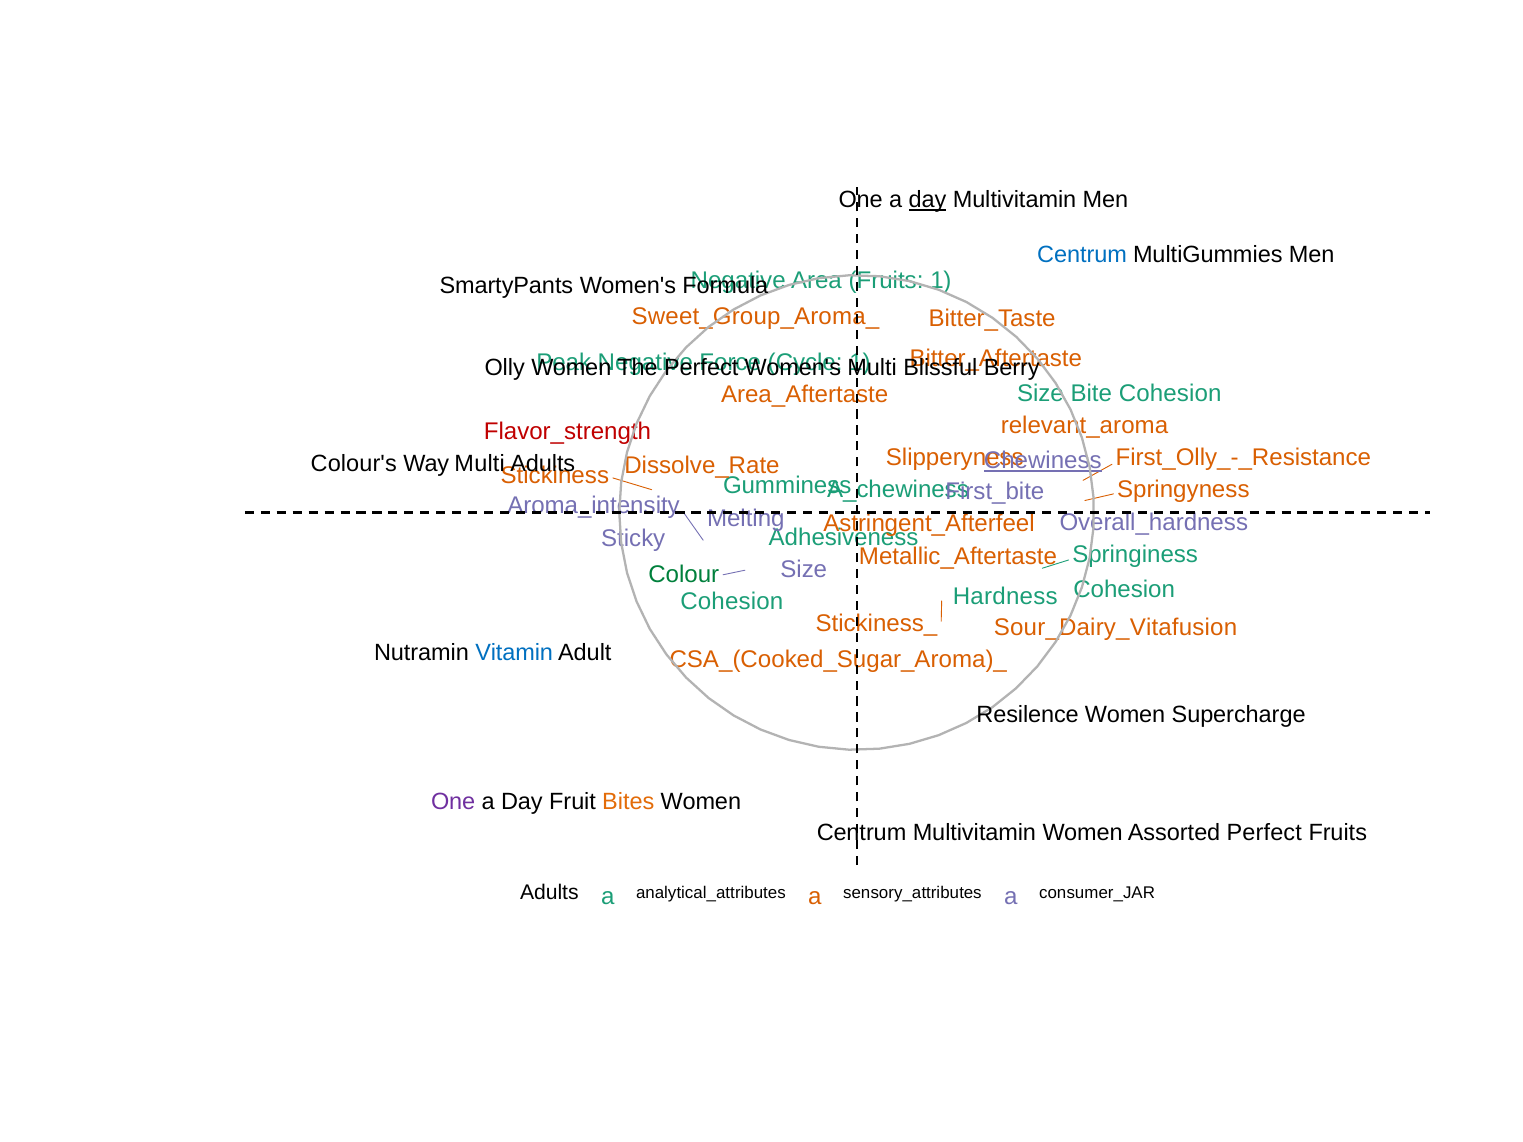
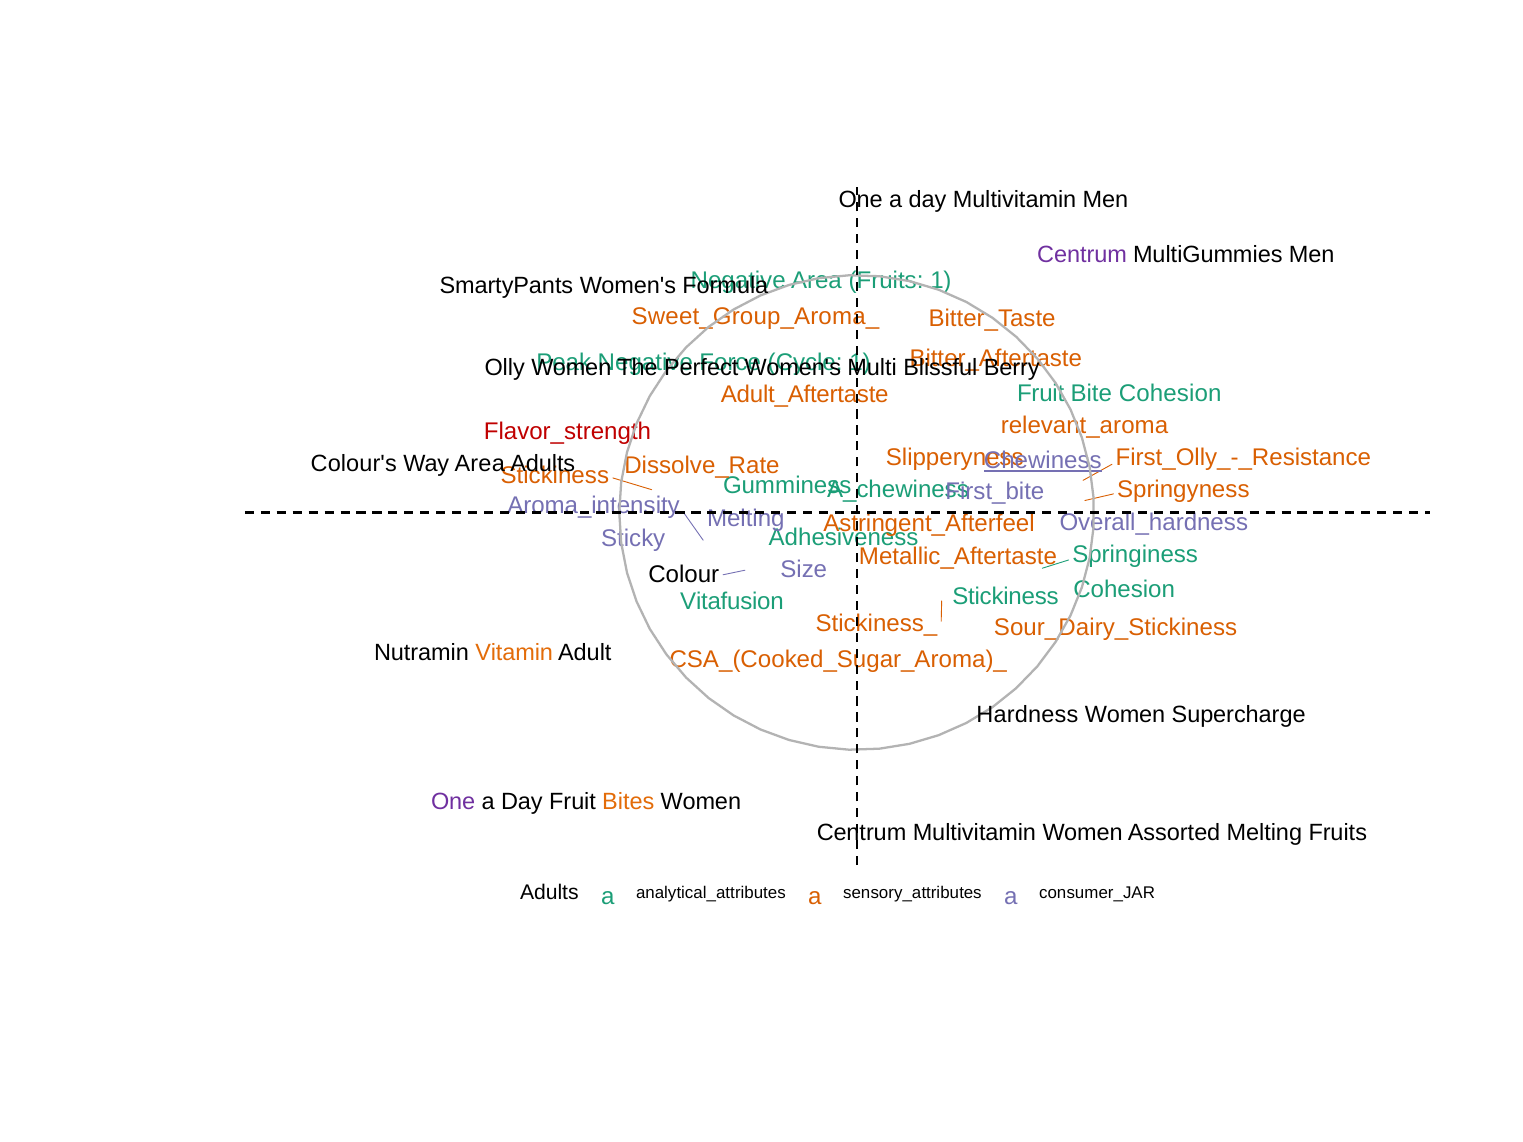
day underline: present -> none (928, 200)
Centrum colour: blue -> purple (1082, 255)
Size: Size -> Fruit (1041, 394)
Area_Aftertaste: Area_Aftertaste -> Adult_Aftertaste (805, 395)
Way Multi: Multi -> Area (480, 464)
Colour colour: green -> black (684, 574)
Hardness: Hardness -> Stickiness (1005, 596)
Cohesion: Cohesion -> Vitafusion (732, 602)
Sour_Dairy_Vitafusion: Sour_Dairy_Vitafusion -> Sour_Dairy_Stickiness (1116, 627)
Vitamin colour: blue -> orange (514, 653)
Resilence: Resilence -> Hardness (1027, 715)
Assorted Perfect: Perfect -> Melting (1264, 833)
